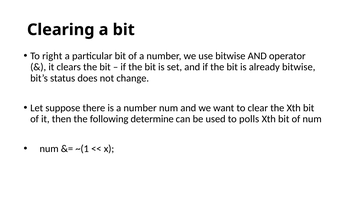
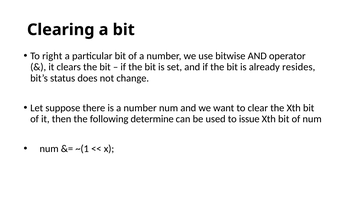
already bitwise: bitwise -> resides (299, 67)
polls: polls -> issue (249, 119)
